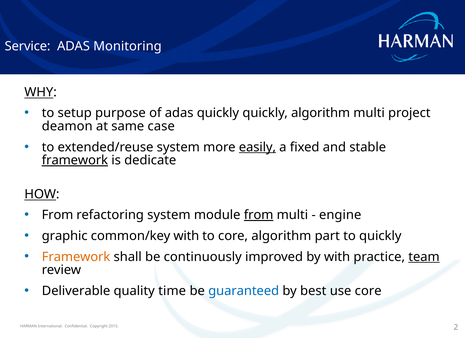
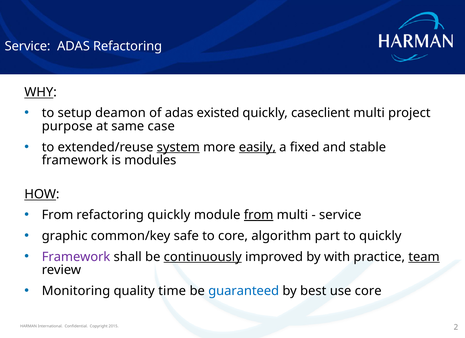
ADAS Monitoring: Monitoring -> Refactoring (128, 46)
purpose: purpose -> deamon (120, 113)
adas quickly: quickly -> existed (218, 113)
quickly algorithm: algorithm -> caseclient (321, 113)
deamon: deamon -> purpose (67, 126)
system underline: none -> present (178, 147)
framework underline: present -> none (75, 161)
dedicate: dedicate -> modules (150, 161)
refactoring system: system -> quickly (169, 215)
engine: engine -> service (340, 215)
common/key with: with -> safe (186, 236)
Framework colour: orange -> purple (76, 257)
continuously underline: none -> present (203, 257)
Deliverable: Deliverable -> Monitoring (76, 291)
